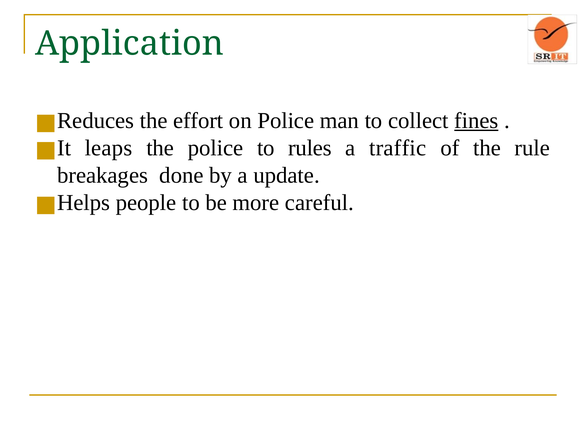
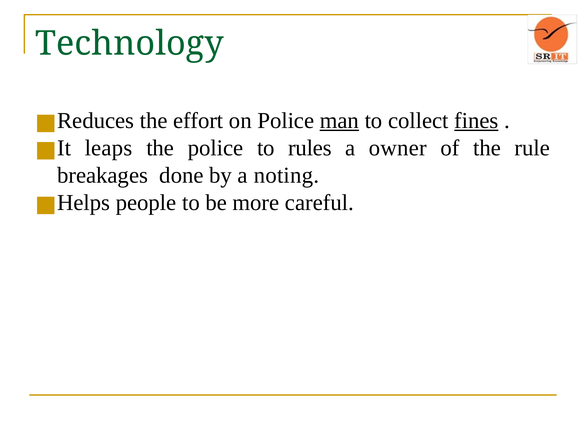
Application: Application -> Technology (129, 44)
man underline: none -> present (339, 121)
traffic: traffic -> owner (398, 148)
update: update -> noting (286, 175)
